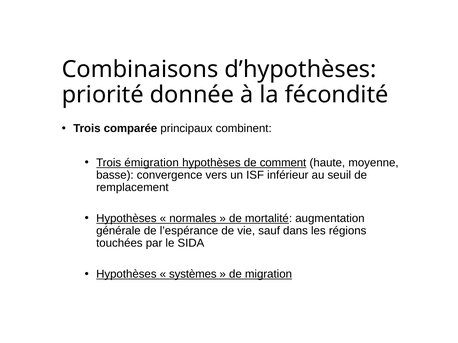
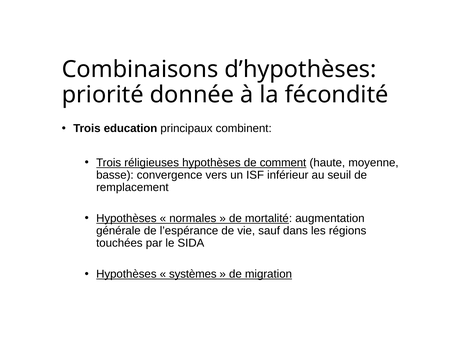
comparée: comparée -> education (131, 129)
émigration: émigration -> réligieuses (152, 163)
